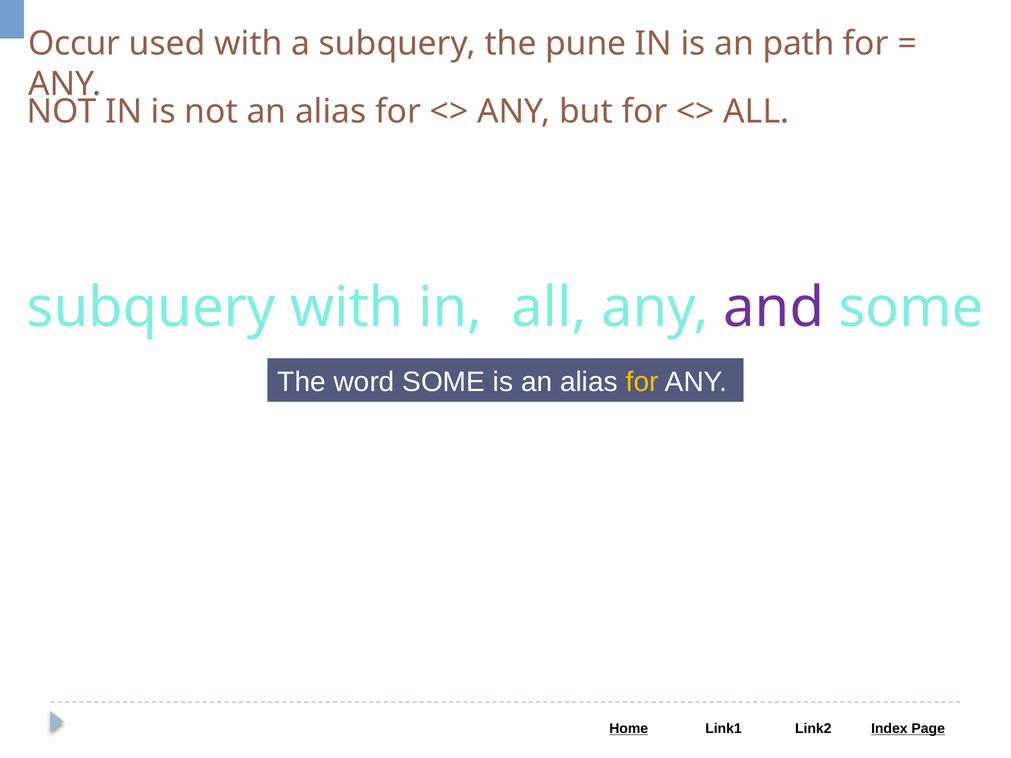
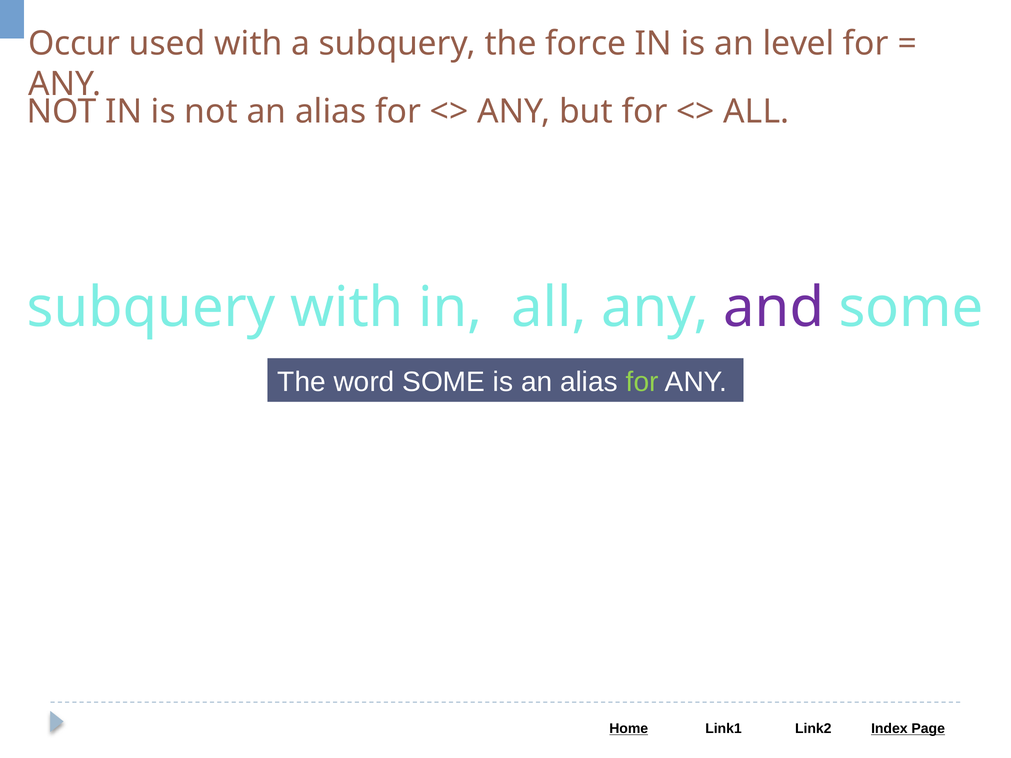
pune: pune -> force (586, 44)
path: path -> level (799, 44)
for colour: yellow -> light green (642, 382)
